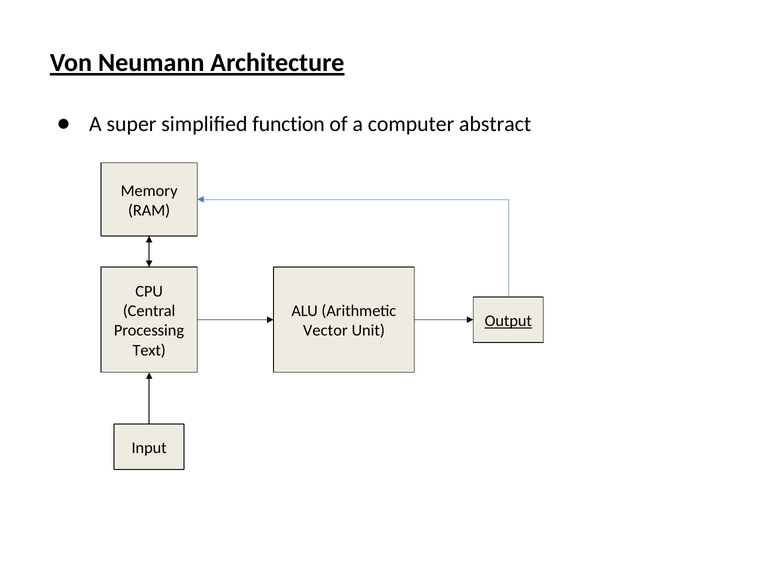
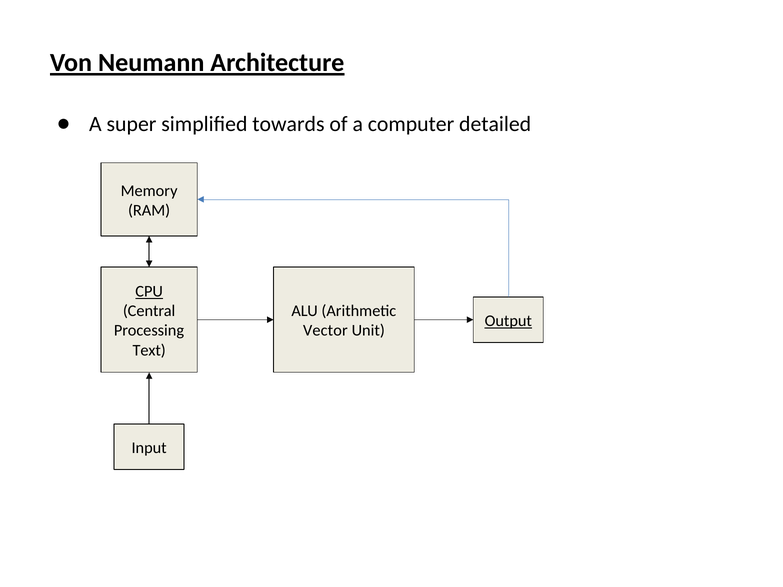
function: function -> towards (288, 124)
abstract: abstract -> detailed (495, 124)
CPU underline: none -> present (149, 292)
